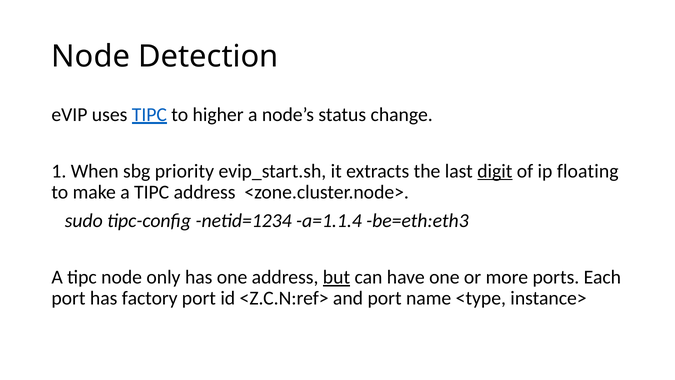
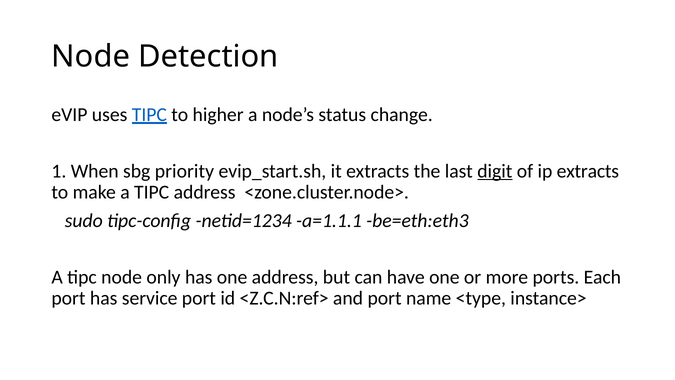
ip floating: floating -> extracts (588, 171)
a=1.1.4: a=1.1.4 -> a=1.1.1 (329, 220)
but underline: present -> none (336, 277)
factory: factory -> service (150, 298)
